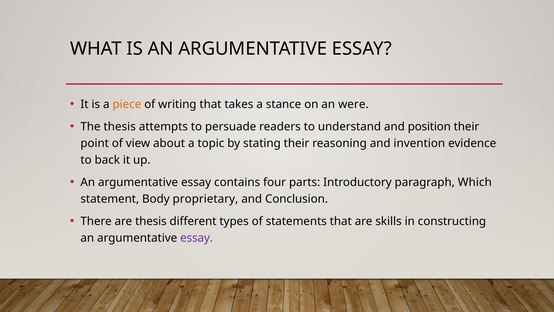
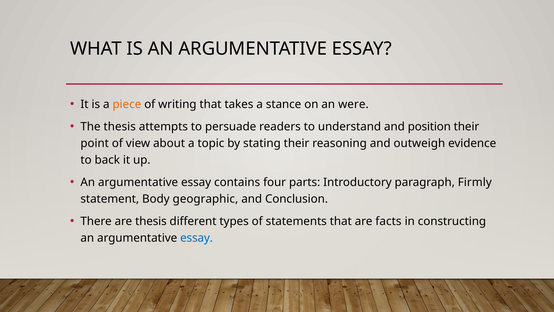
invention: invention -> outweigh (419, 143)
Which: Which -> Firmly (475, 182)
proprietary: proprietary -> geographic (205, 199)
skills: skills -> facts (388, 221)
essay colour: purple -> blue (197, 238)
